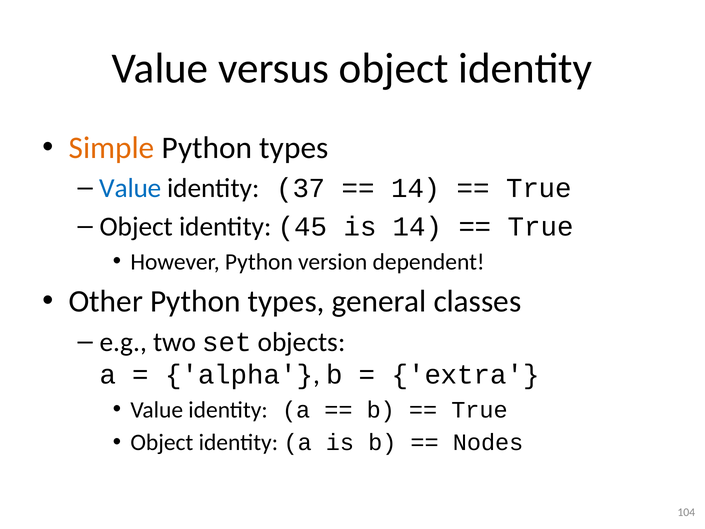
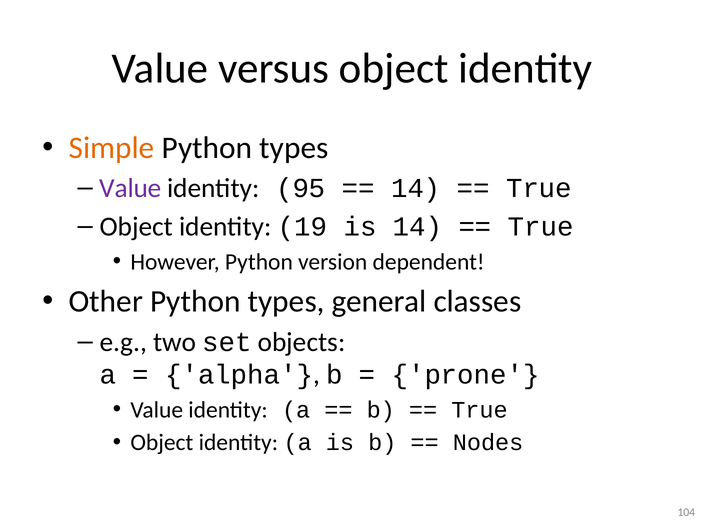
Value colour: blue -> purple (130, 188)
37: 37 -> 95 (301, 188)
45: 45 -> 19 (303, 227)
extra: extra -> prone (466, 375)
